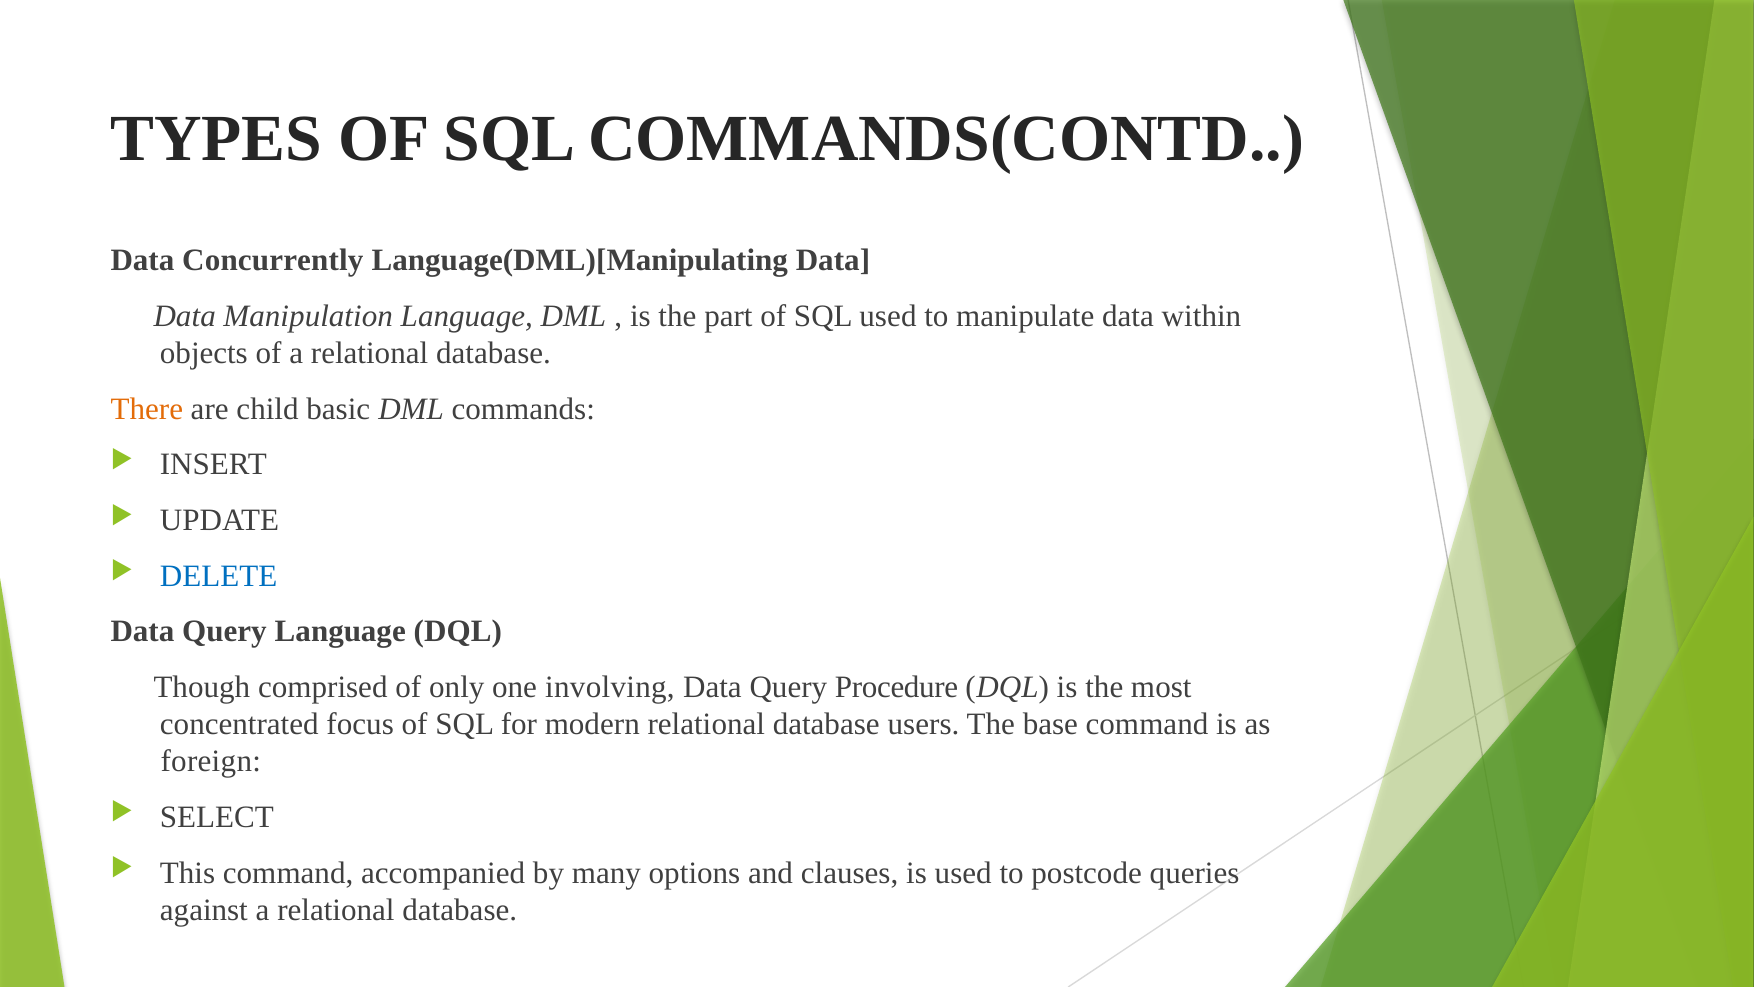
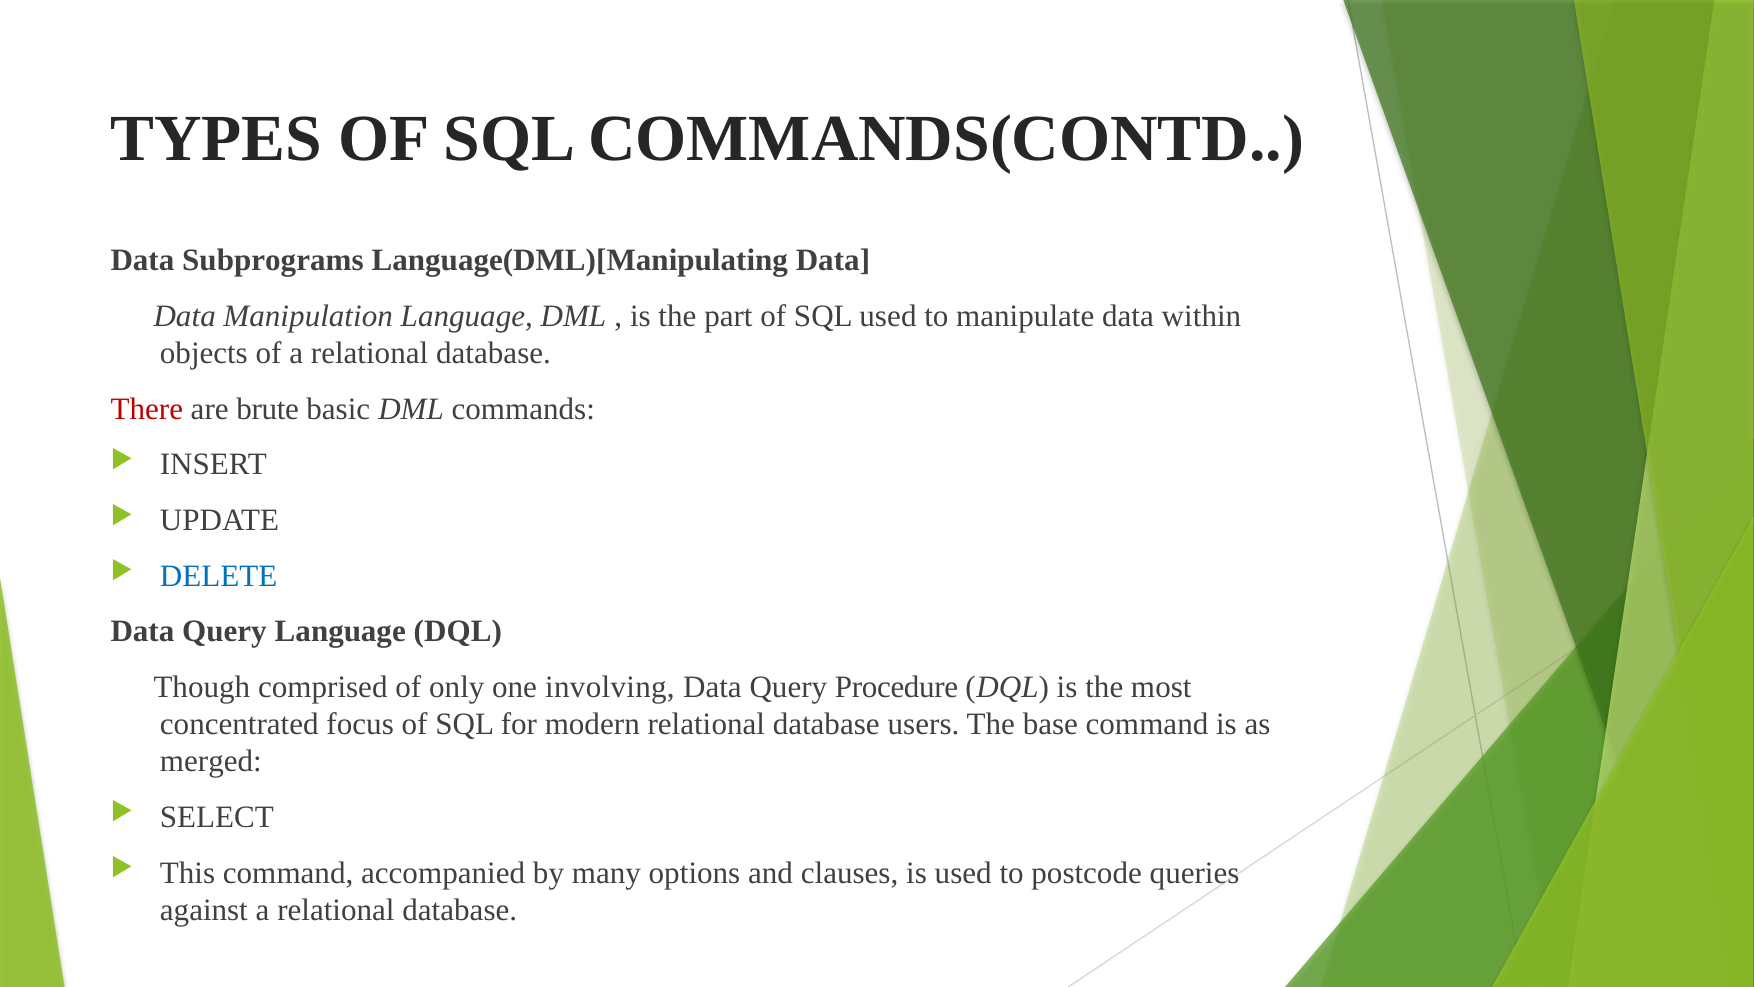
Concurrently: Concurrently -> Subprograms (273, 260)
There colour: orange -> red (147, 409)
child: child -> brute (268, 409)
foreign: foreign -> merged (211, 761)
